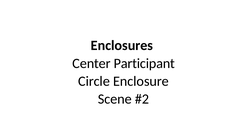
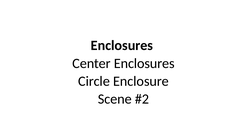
Center Participant: Participant -> Enclosures (144, 63)
